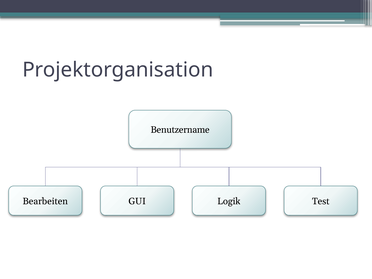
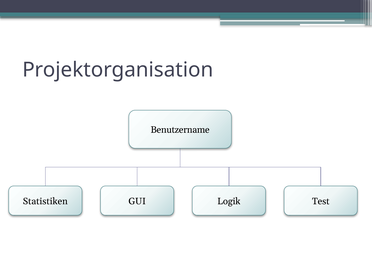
Bearbeiten: Bearbeiten -> Statistiken (45, 201)
